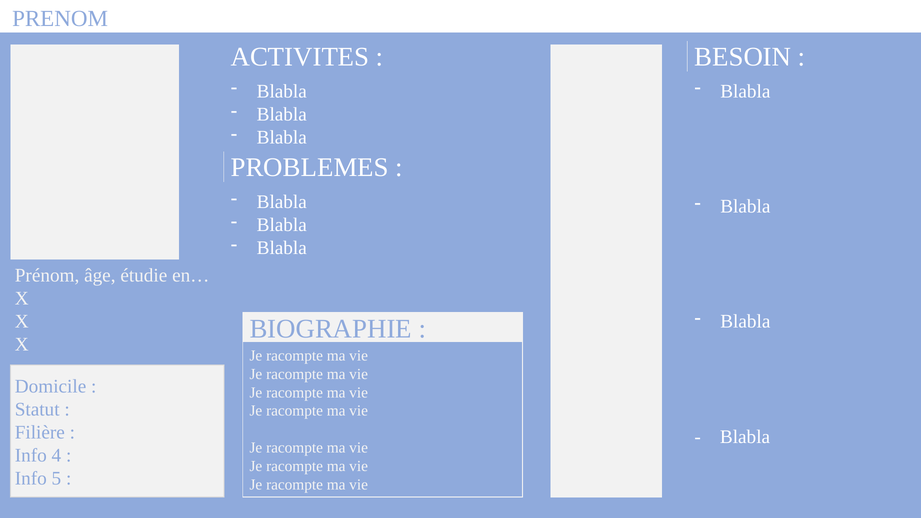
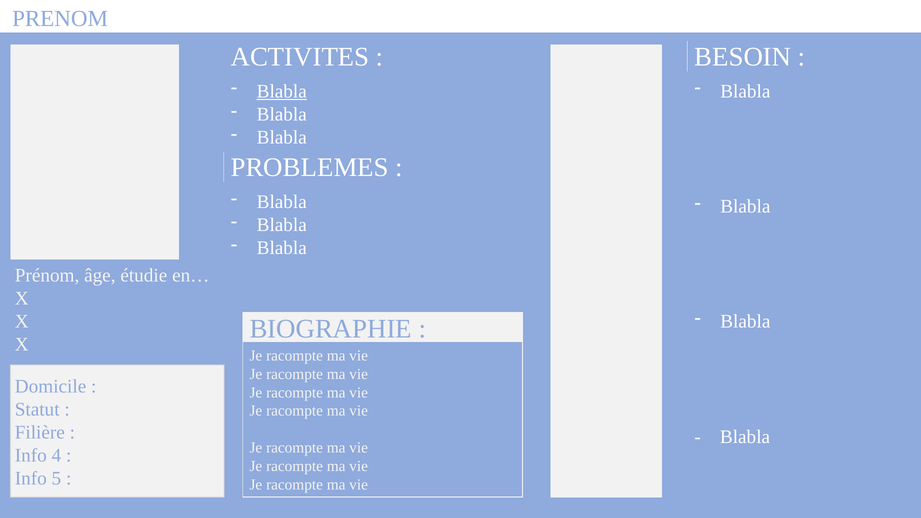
Blabla underline: none -> present (282, 91)
